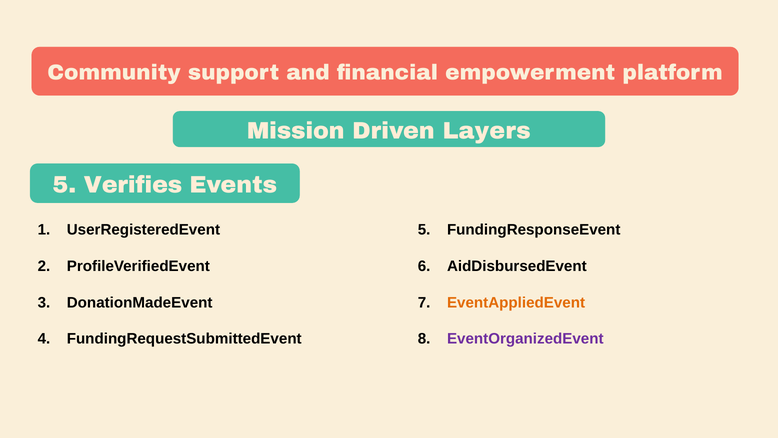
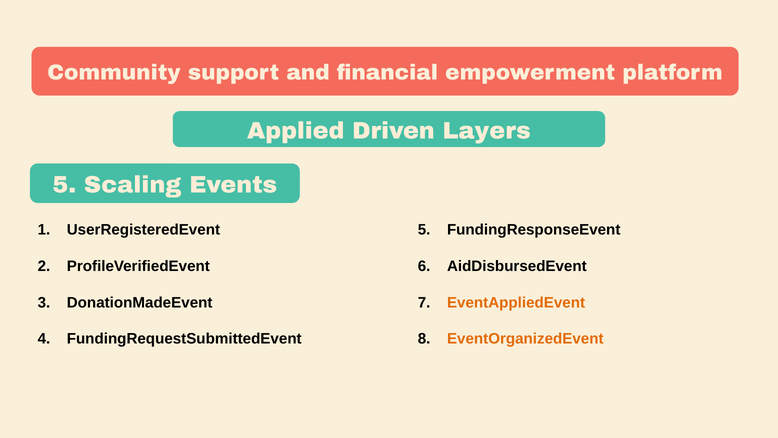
Mission: Mission -> Applied (296, 131)
Verifies: Verifies -> Scaling (133, 185)
EventOrganizedEvent colour: purple -> orange (525, 339)
